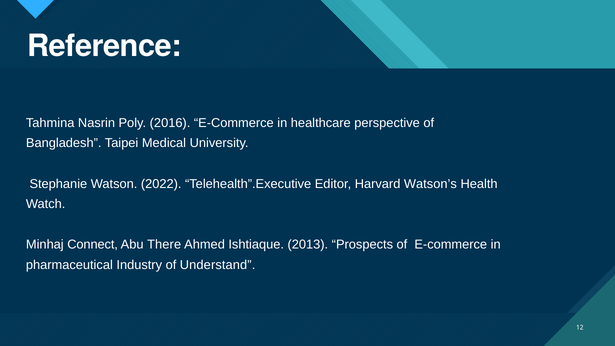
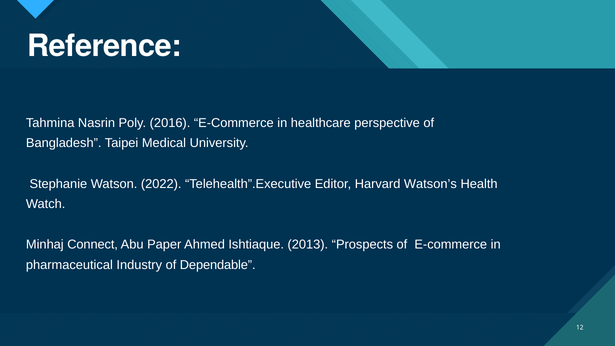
There: There -> Paper (164, 245)
Understand: Understand -> Dependable (218, 265)
